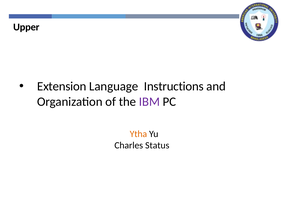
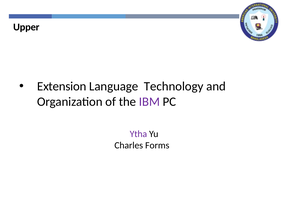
Instructions: Instructions -> Technology (174, 86)
Ytha colour: orange -> purple (138, 134)
Status: Status -> Forms (157, 145)
